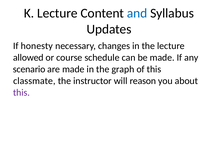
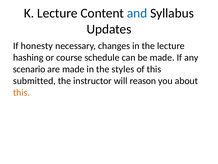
allowed: allowed -> hashing (28, 57)
graph: graph -> styles (123, 69)
classmate: classmate -> submitted (34, 81)
this colour: purple -> orange (21, 92)
